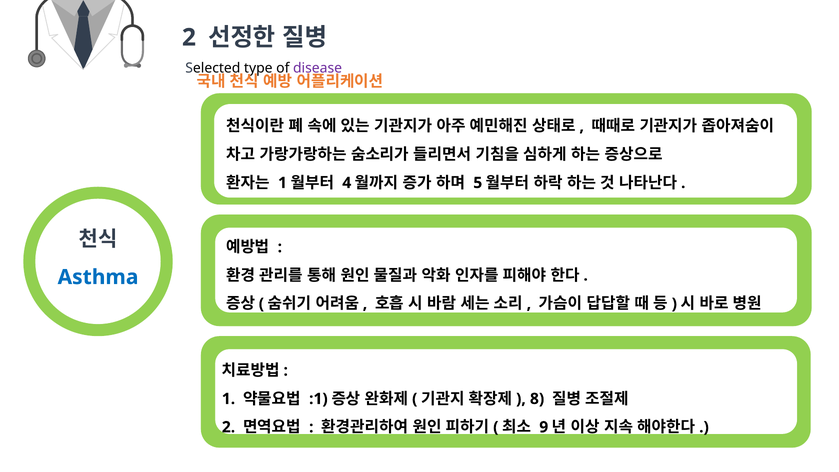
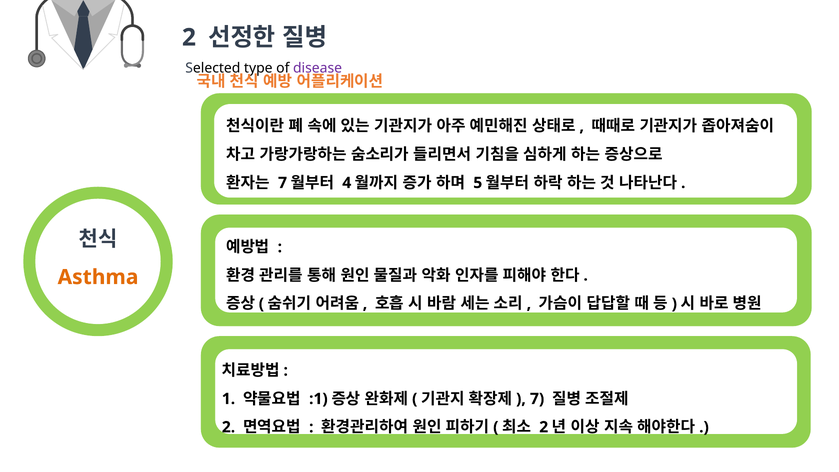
1: 1 -> 7 (283, 183)
Asthma colour: blue -> orange (98, 277)
8: 8 -> 7 (537, 399)
9: 9 -> 2 (544, 427)
